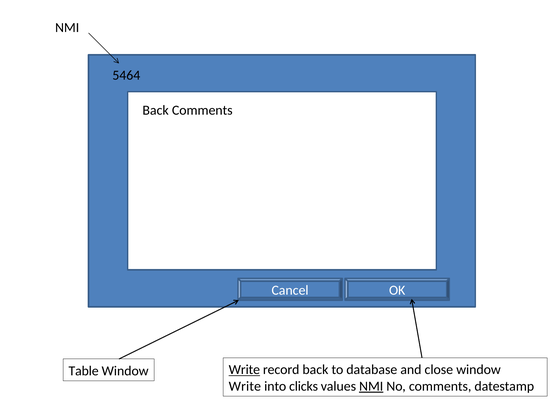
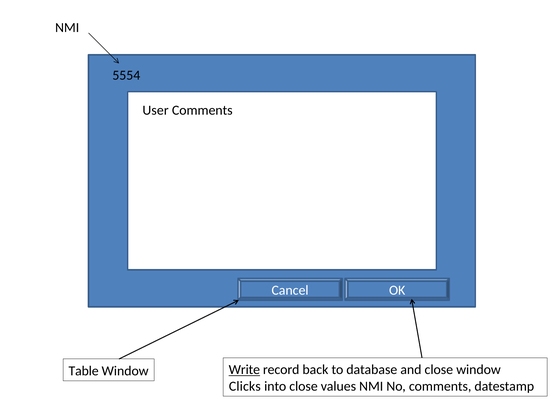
5464: 5464 -> 5554 (126, 75)
Back: Back -> User (156, 110)
Write: Write -> Clicks (245, 386)
into clicks: clicks -> close (304, 386)
NMI underline: present -> none (371, 386)
